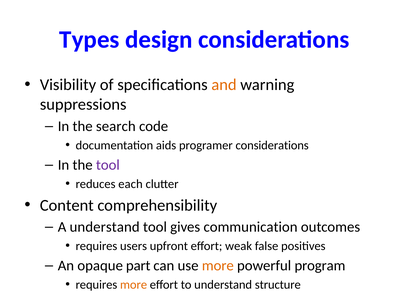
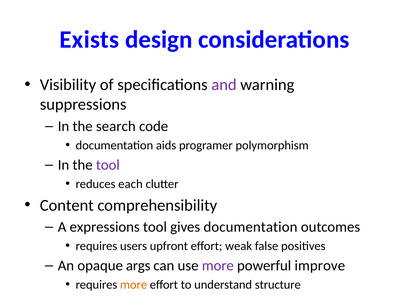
Types: Types -> Exists (89, 40)
and colour: orange -> purple (224, 85)
programer considerations: considerations -> polymorphism (272, 145)
A understand: understand -> expressions (105, 227)
gives communication: communication -> documentation (250, 227)
part: part -> args (138, 266)
more colour: orange -> purple (218, 266)
program: program -> improve (320, 266)
